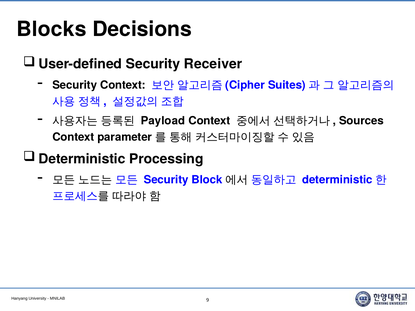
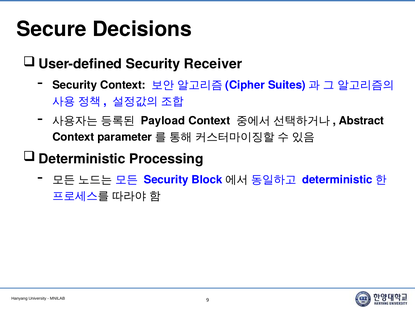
Blocks: Blocks -> Secure (52, 29)
Sources: Sources -> Abstract (361, 121)
